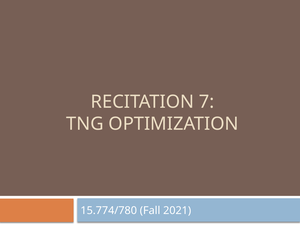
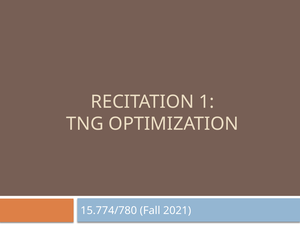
7: 7 -> 1 (207, 102)
